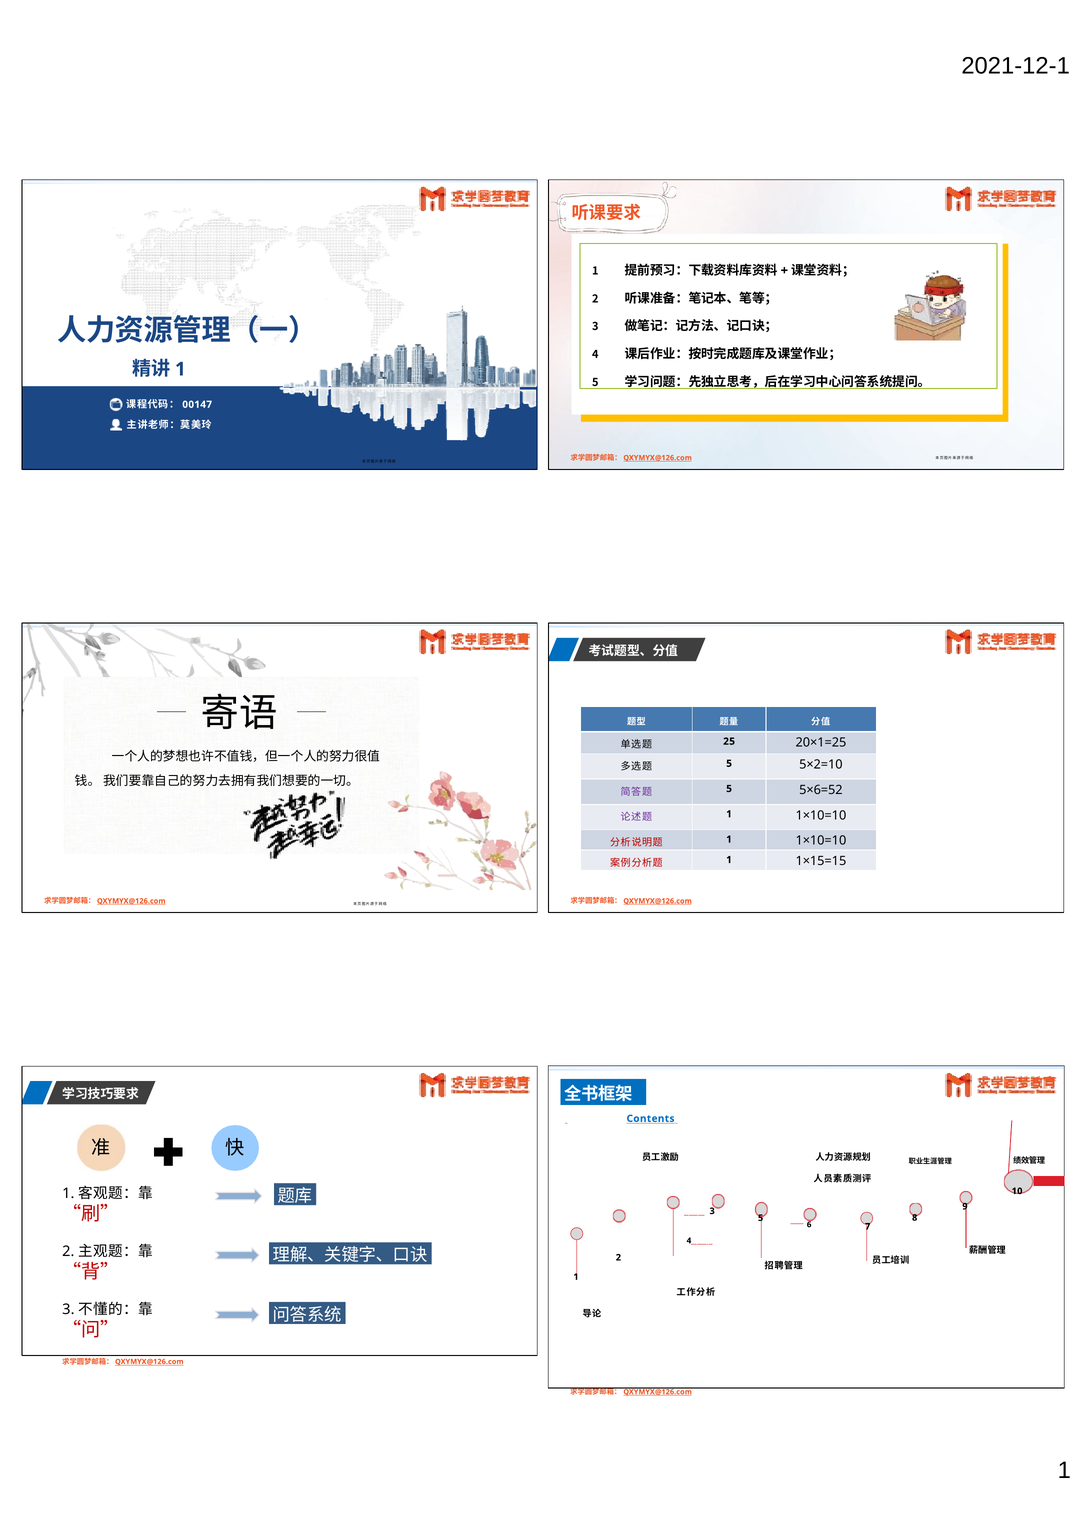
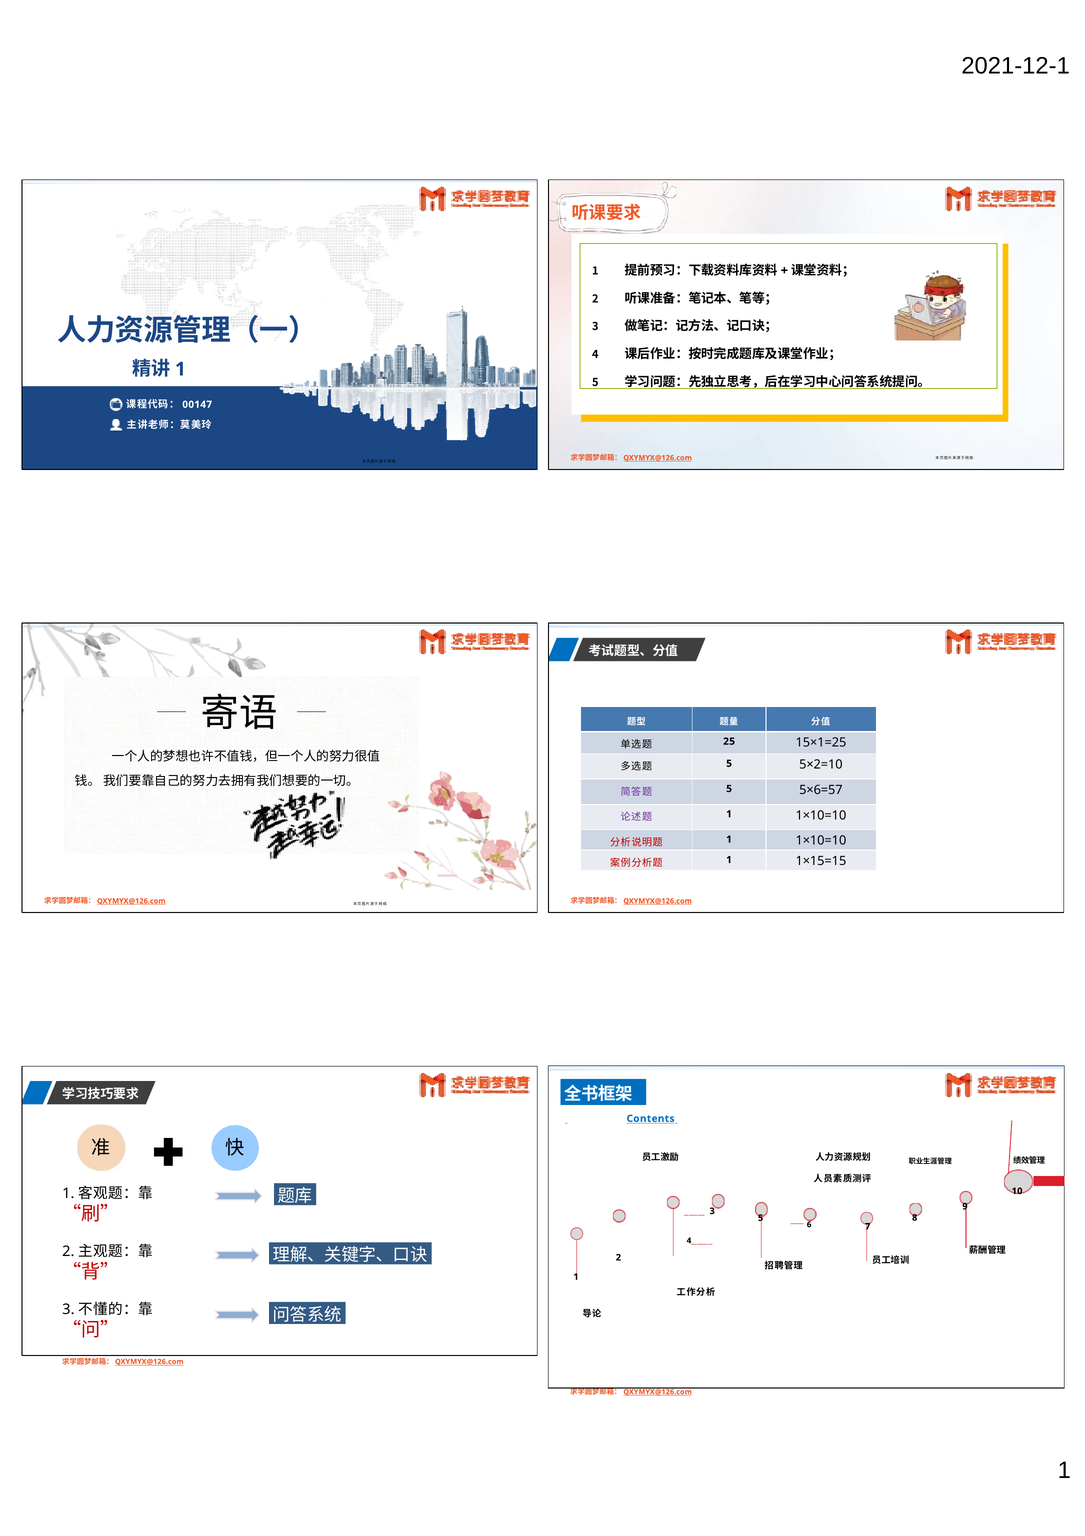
20×1=25: 20×1=25 -> 15×1=25 (821, 742)
5×6=52: 5×6=52 -> 5×6=57 (821, 790)
